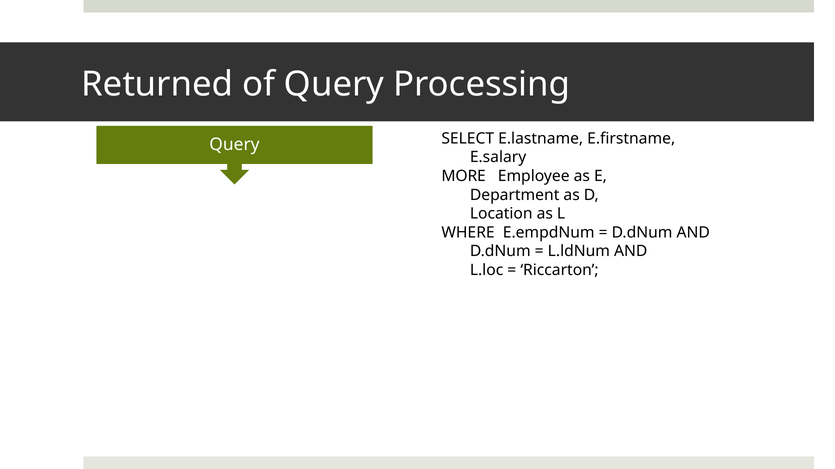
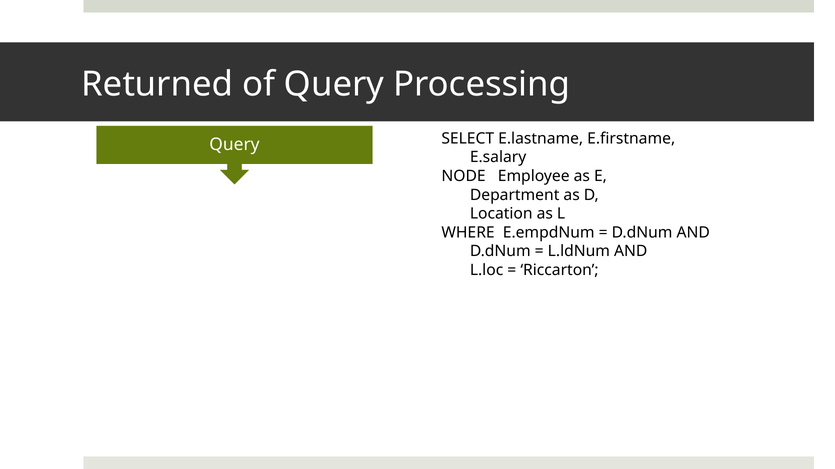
MORE: MORE -> NODE (464, 176)
